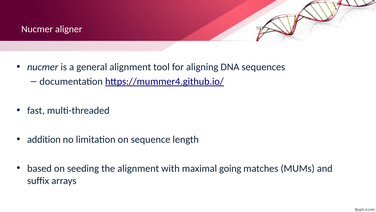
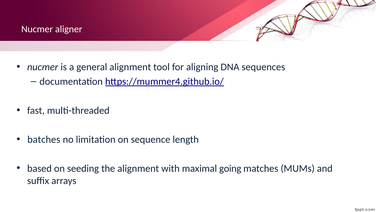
addition: addition -> batches (44, 139)
